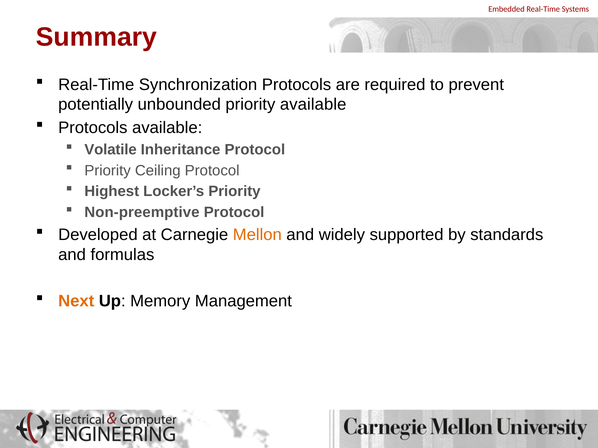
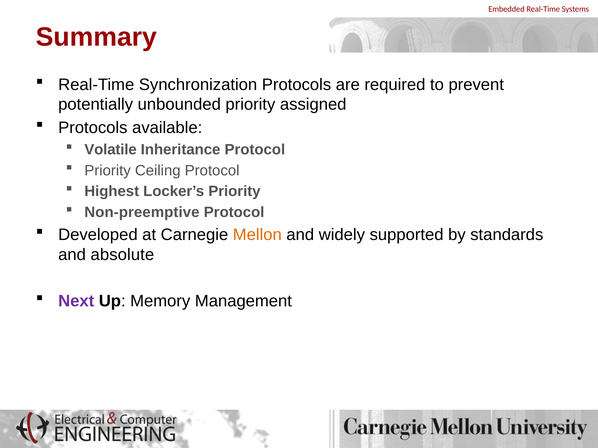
priority available: available -> assigned (313, 105)
formulas: formulas -> absolute (122, 255)
Next colour: orange -> purple (76, 301)
